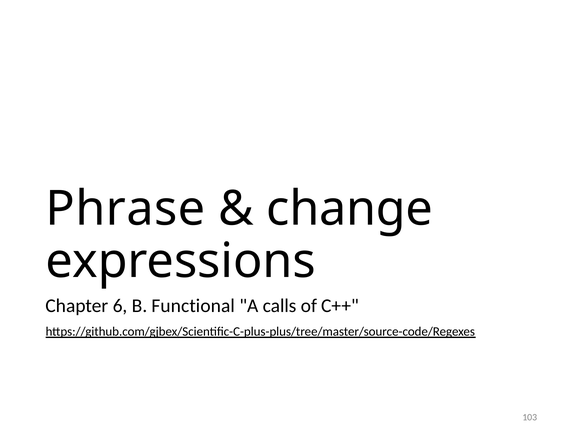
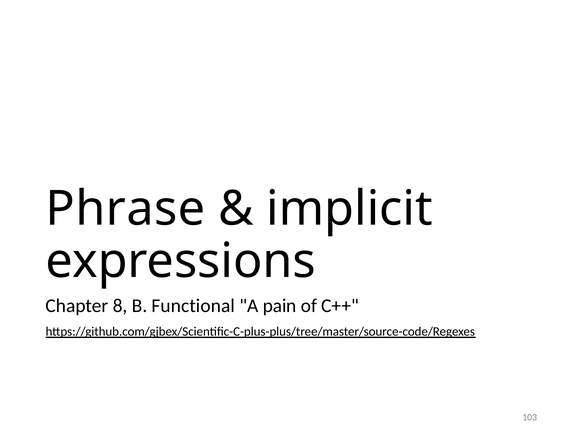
change: change -> implicit (349, 209)
6: 6 -> 8 (120, 306)
calls: calls -> pain (280, 306)
